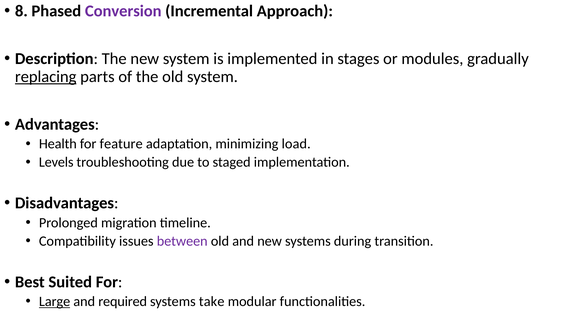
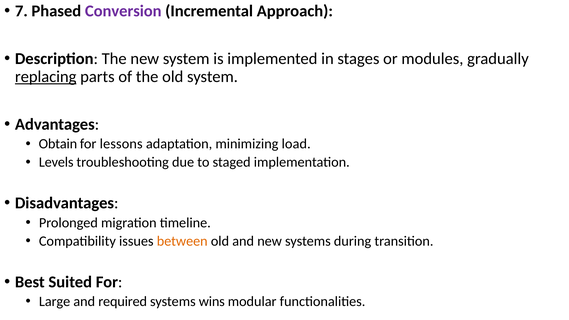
8: 8 -> 7 (21, 11)
Health: Health -> Obtain (58, 144)
feature: feature -> lessons (121, 144)
between colour: purple -> orange (182, 241)
Large underline: present -> none (55, 302)
take: take -> wins (212, 302)
